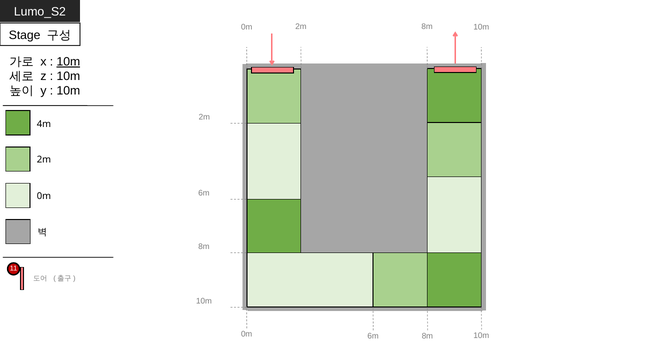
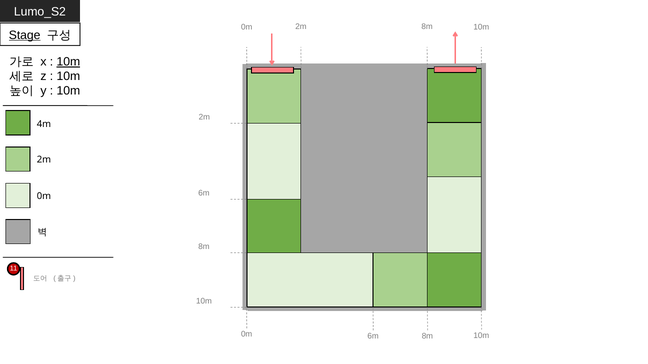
Stage underline: none -> present (25, 35)
